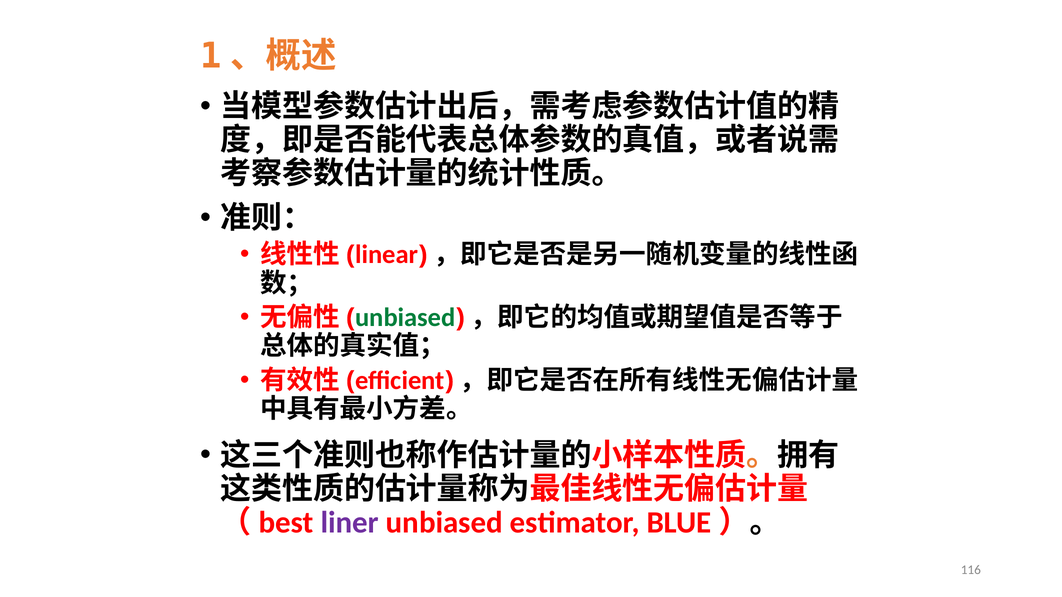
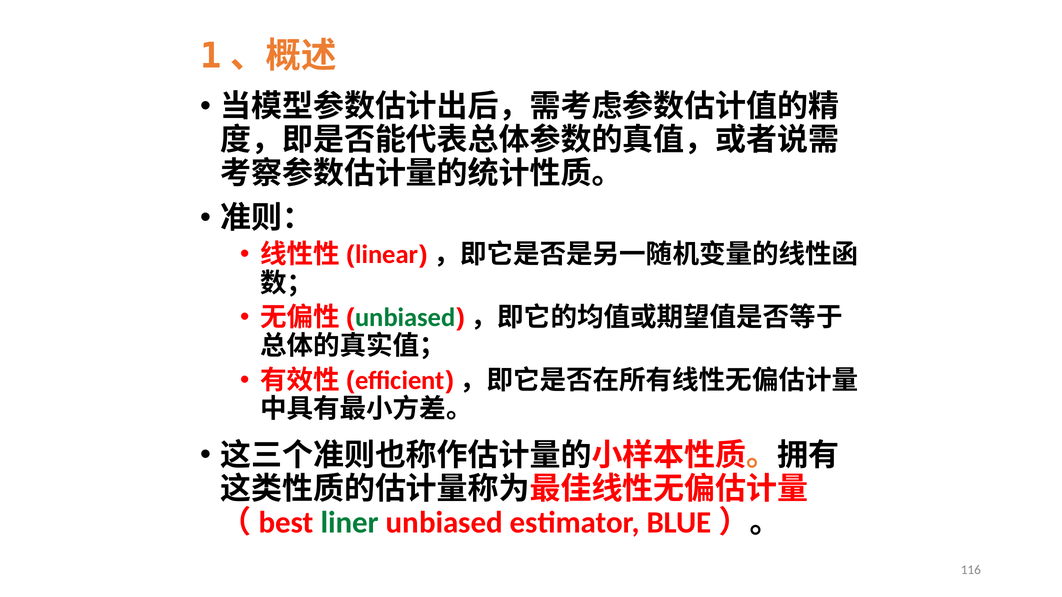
liner colour: purple -> green (350, 523)
